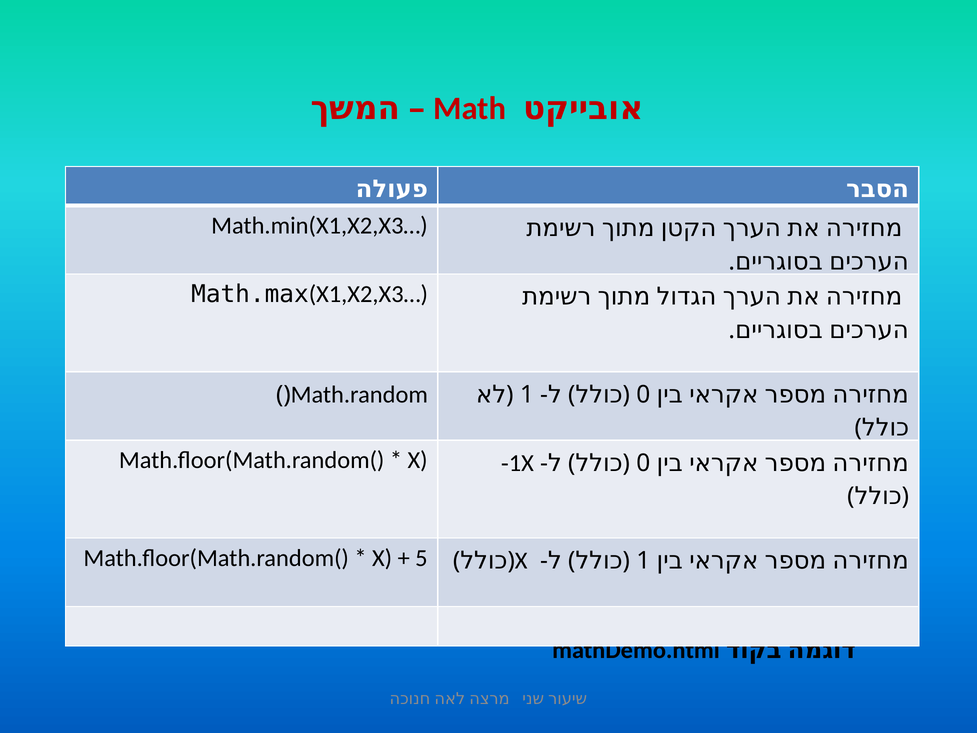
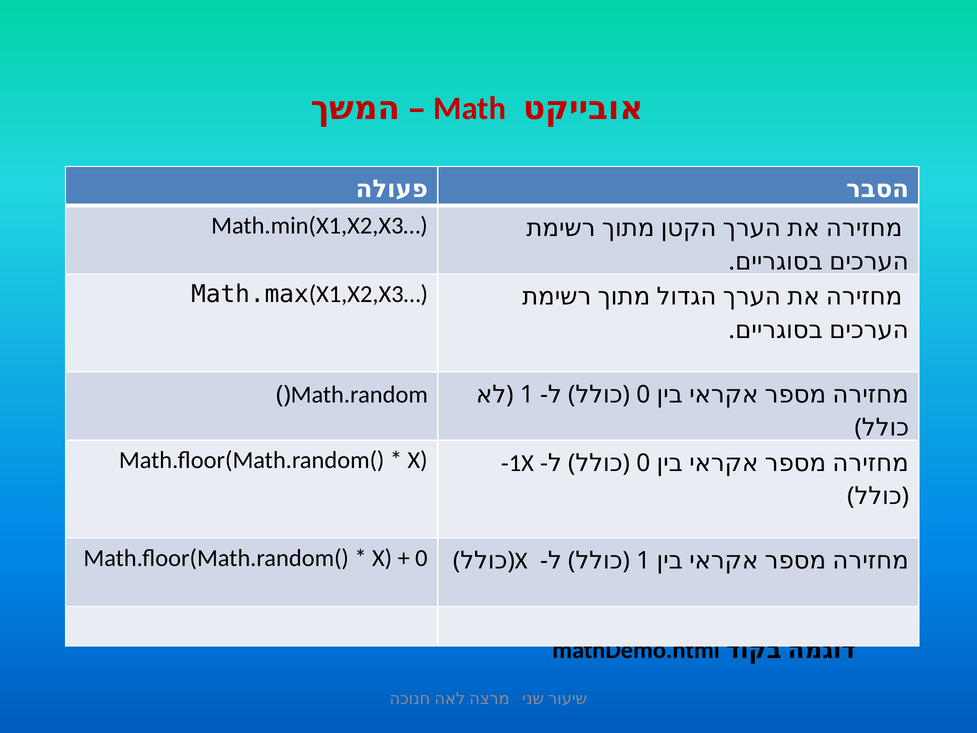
5: 5 -> 0 (421, 558)
